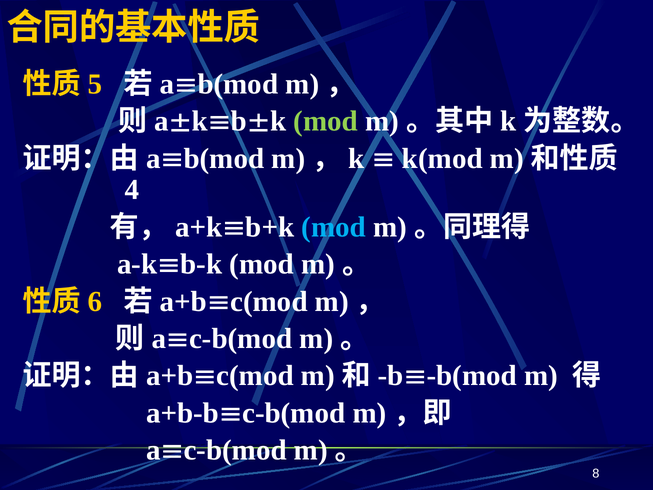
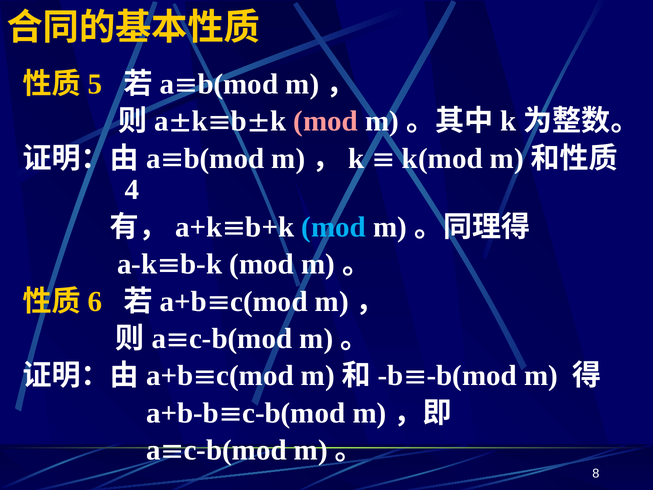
mod colour: light green -> pink (326, 121)
